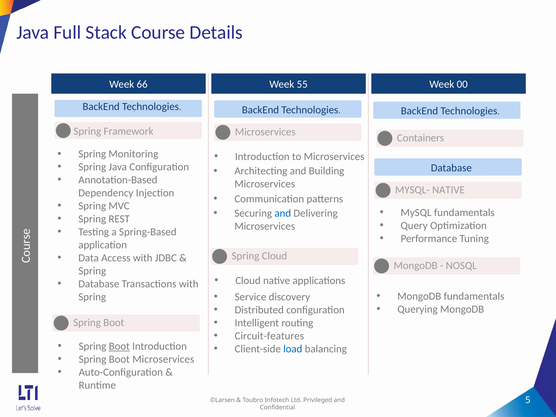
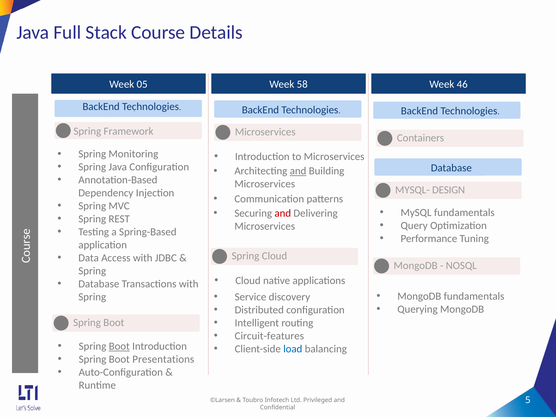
66: 66 -> 05 (142, 84)
55: 55 -> 58 (302, 84)
00: 00 -> 46 (462, 84)
and underline: none -> present (298, 171)
MYSQL- NATIVE: NATIVE -> DESIGN (449, 190)
and colour: blue -> red (283, 213)
Boot Microservices: Microservices -> Presentations (163, 359)
